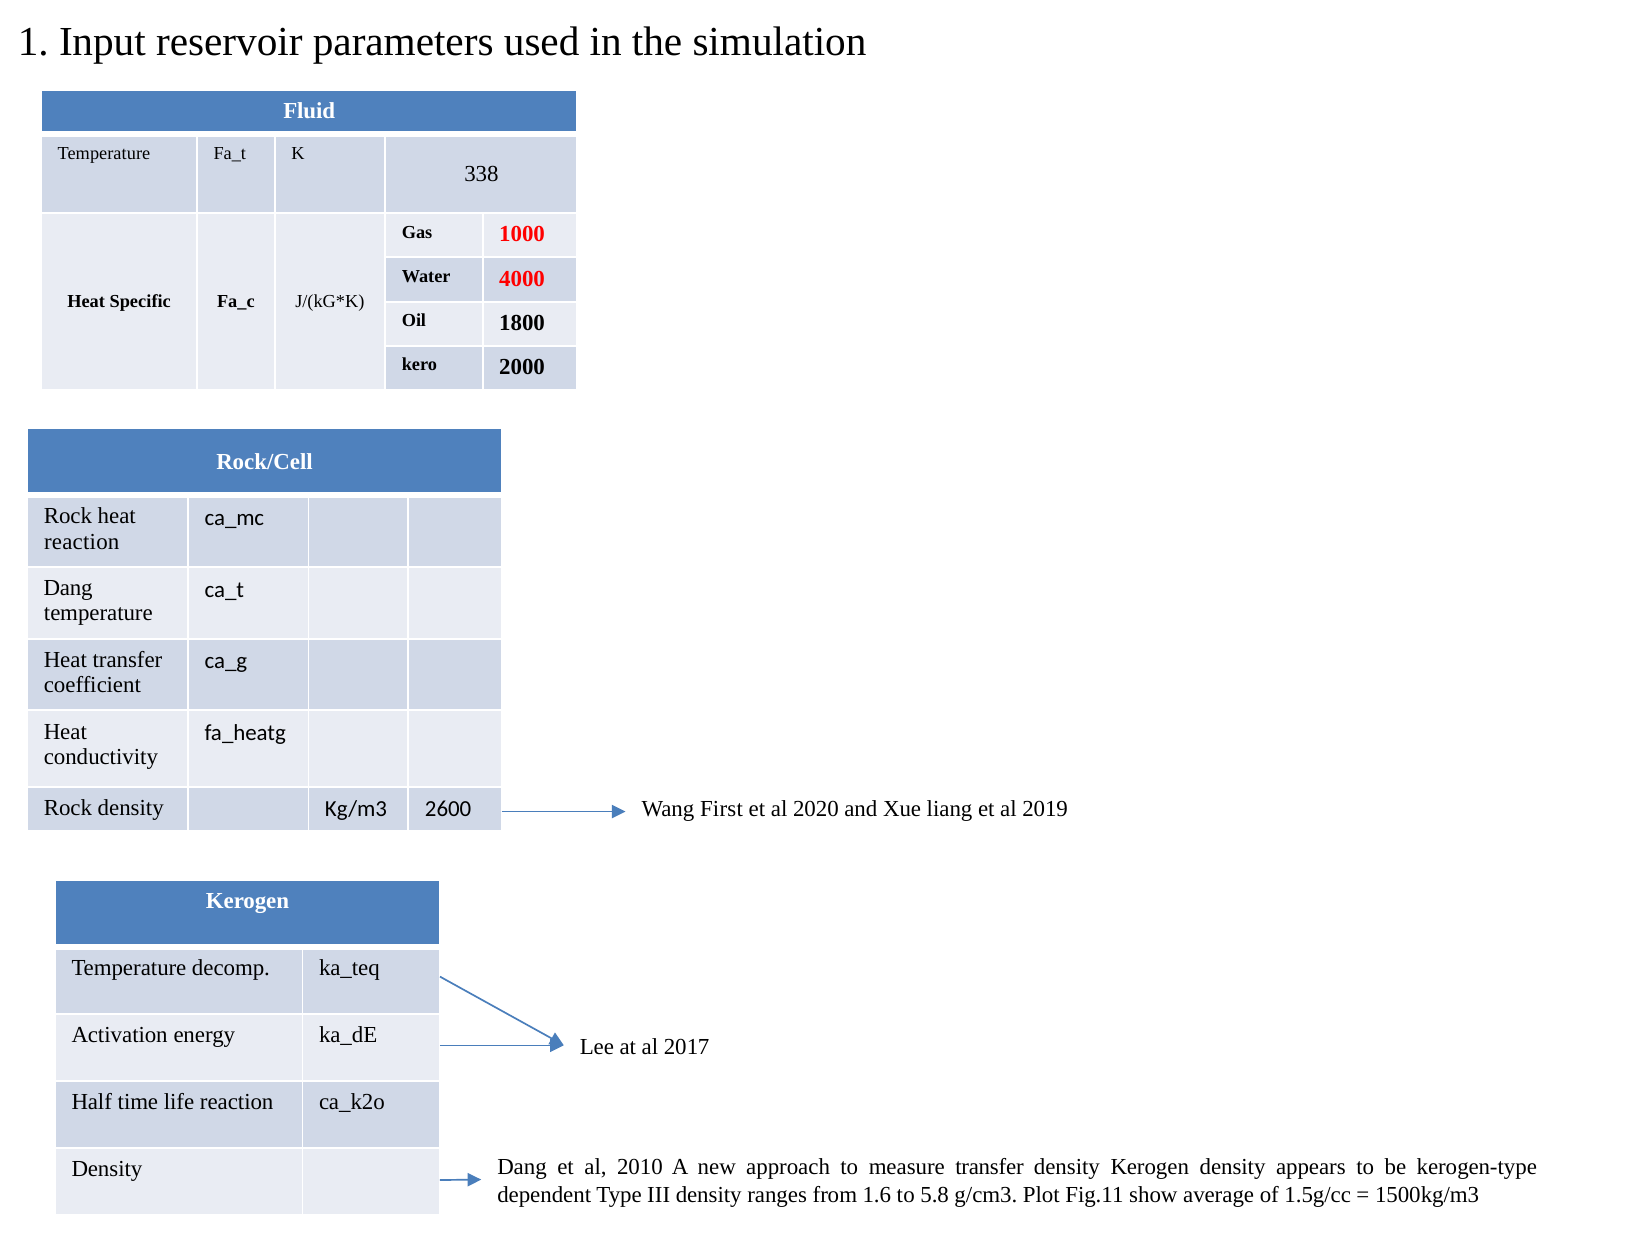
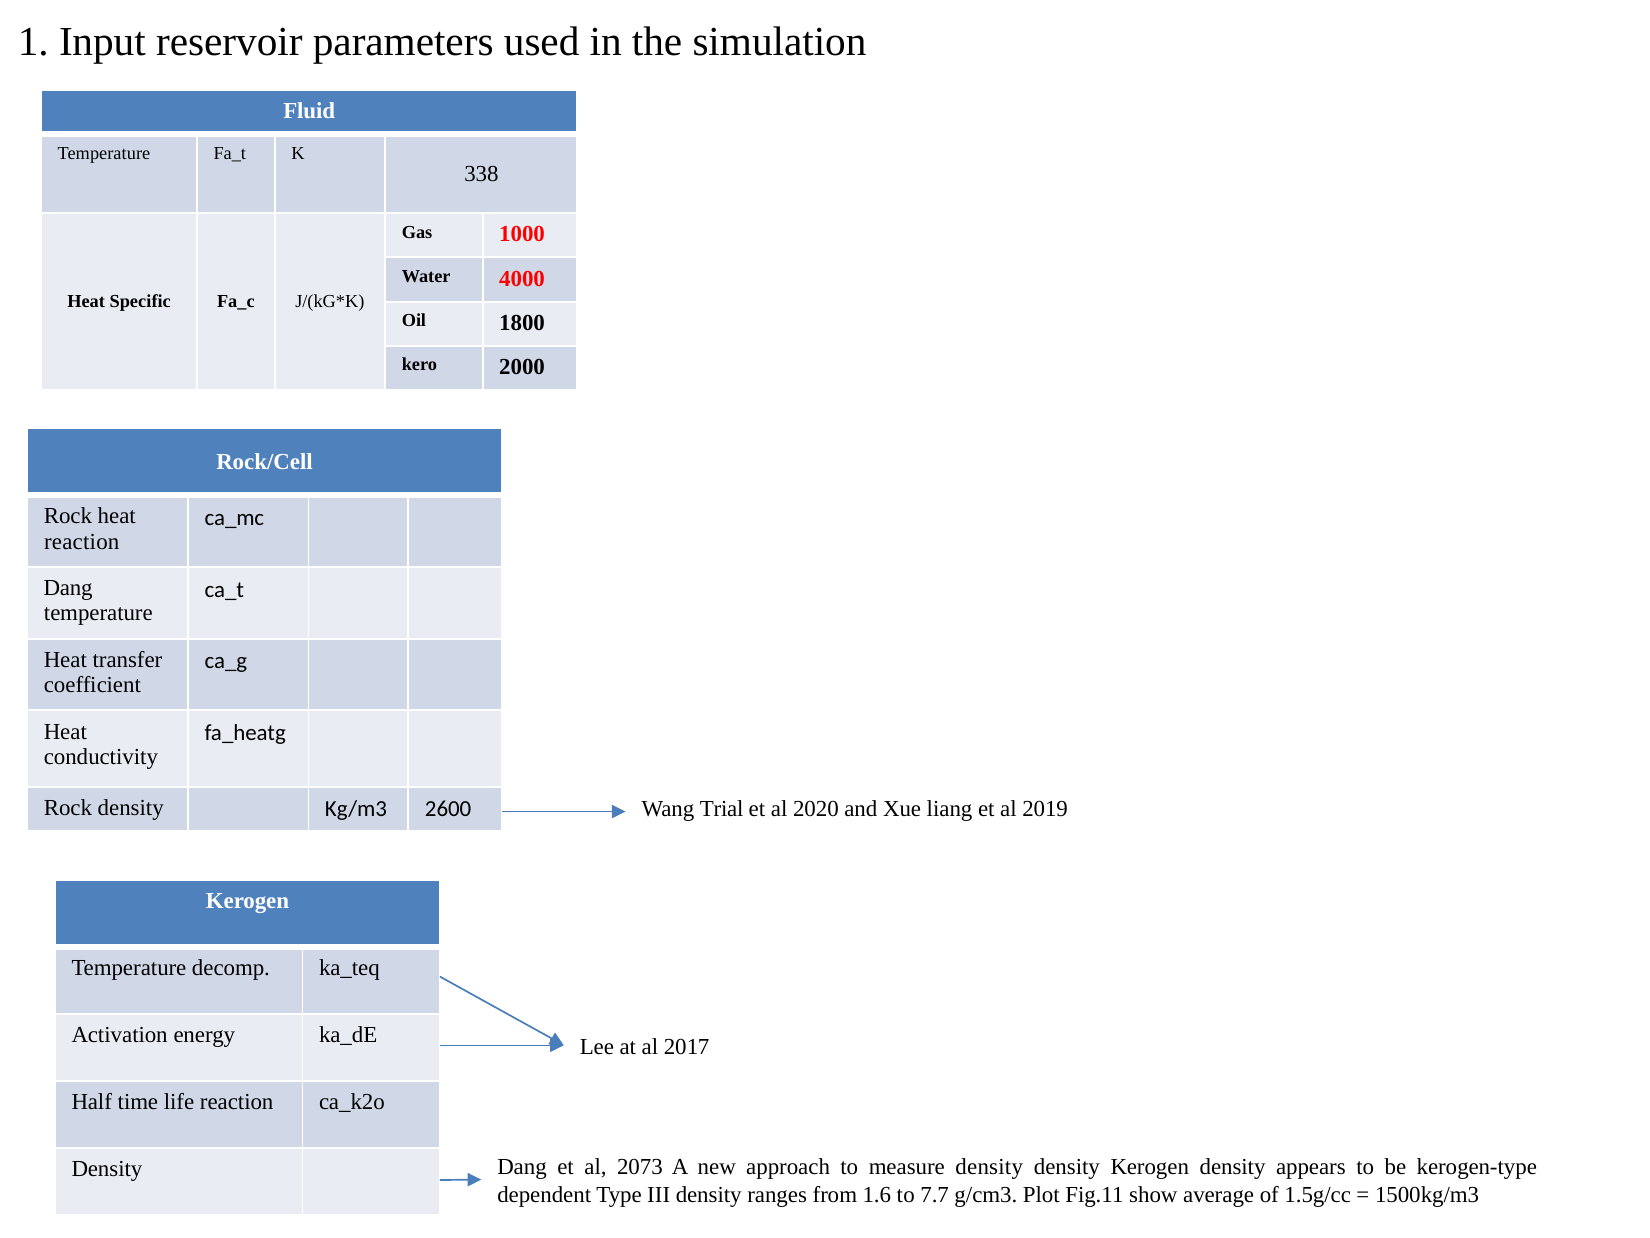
First: First -> Trial (722, 809)
2010: 2010 -> 2073 (640, 1167)
measure transfer: transfer -> density (989, 1167)
5.8: 5.8 -> 7.7 (935, 1194)
